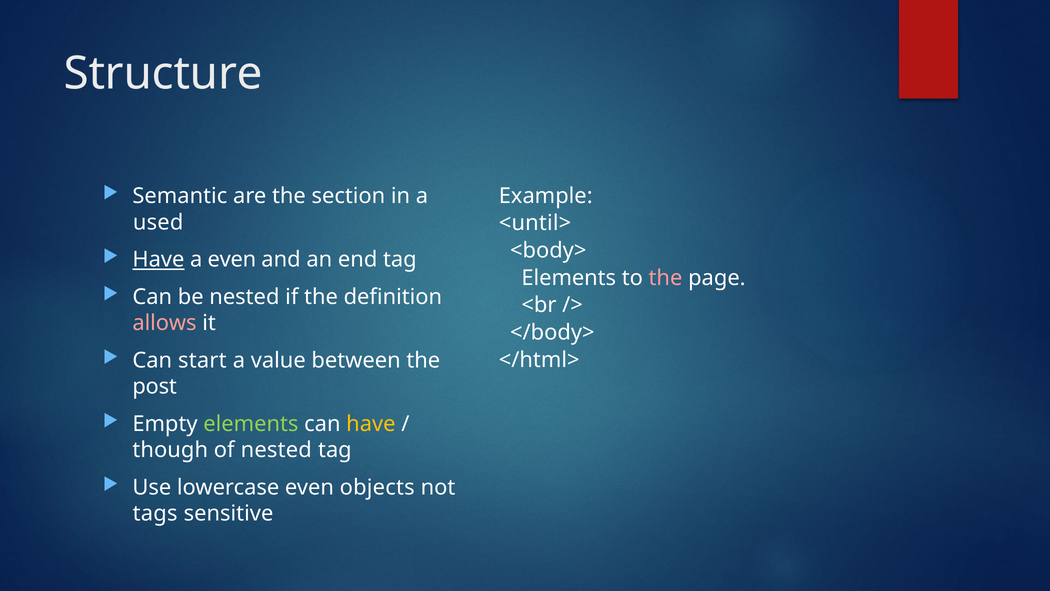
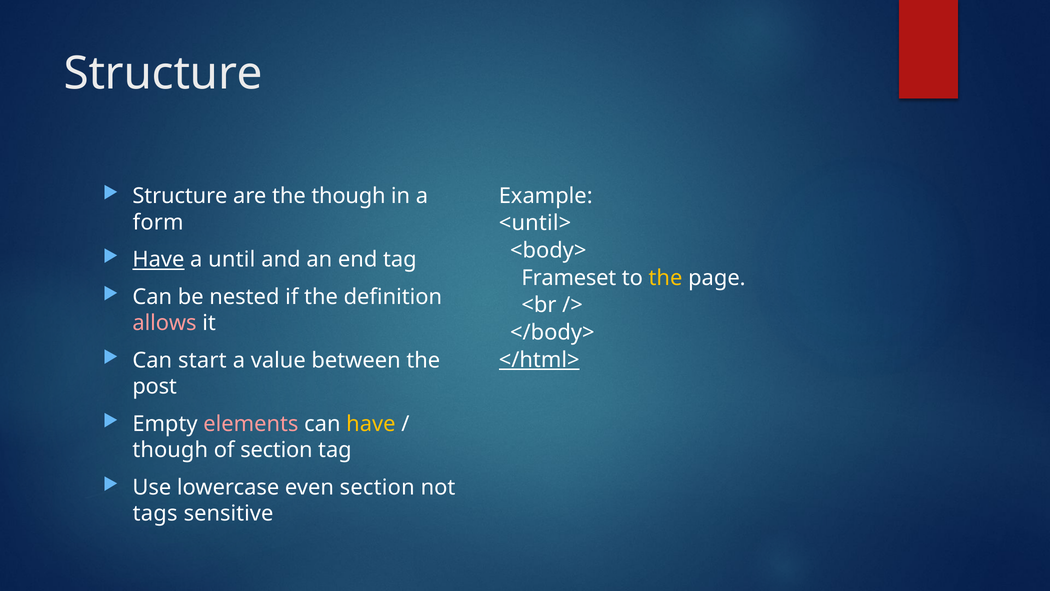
Semantic: Semantic -> Structure (180, 196)
the section: section -> though (348, 196)
used: used -> form (158, 222)
a even: even -> until (232, 260)
Elements: Elements -> Frameset (569, 278)
the colour: pink -> yellow (665, 278)
</html> underline: none -> present (539, 360)
elements colour: light green -> pink (251, 424)
of nested: nested -> section (276, 450)
even objects: objects -> section (377, 487)
